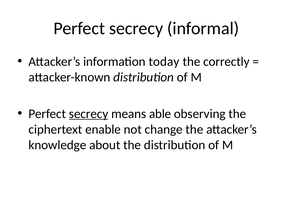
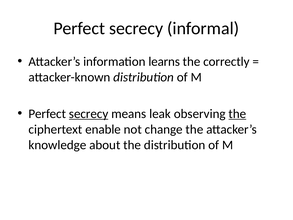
today: today -> learns (164, 61)
able: able -> leak (160, 114)
the underline: none -> present (237, 114)
